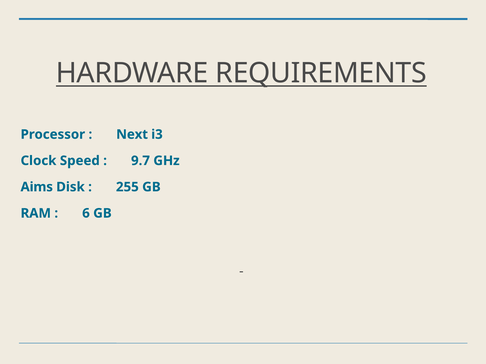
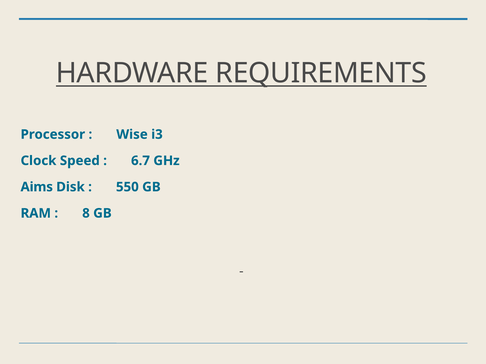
Next: Next -> Wise (132, 135)
9.7: 9.7 -> 6.7 (140, 161)
255: 255 -> 550 (127, 187)
6: 6 -> 8 (86, 213)
